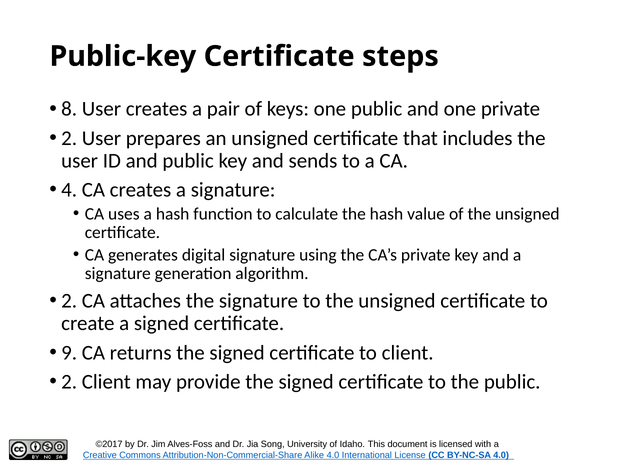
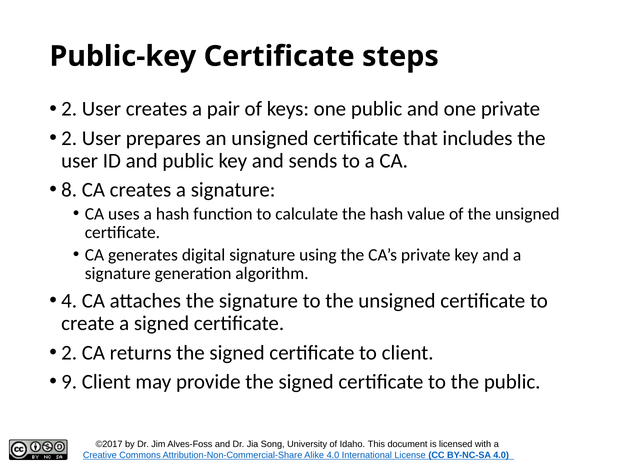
8: 8 -> 2 (69, 109)
4: 4 -> 8 (69, 190)
2: 2 -> 4 (69, 301)
9: 9 -> 2 (69, 353)
2: 2 -> 9 (69, 382)
